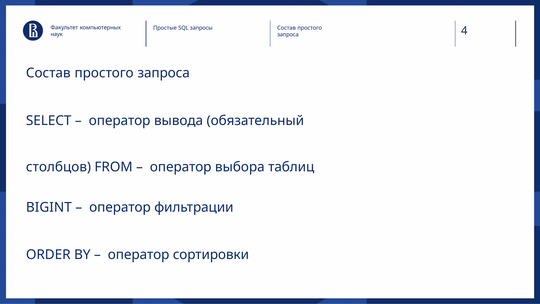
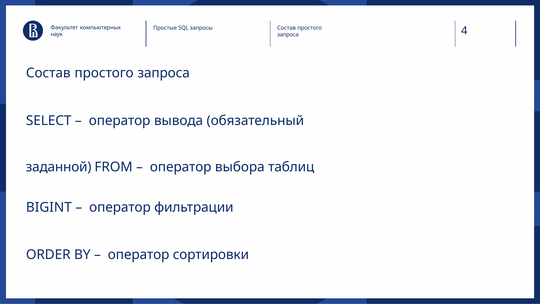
столбцов: столбцов -> заданной (59, 167)
